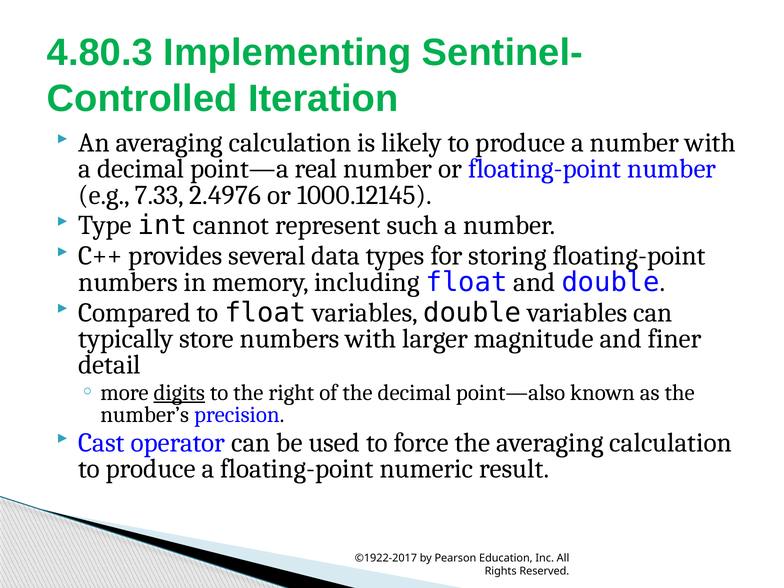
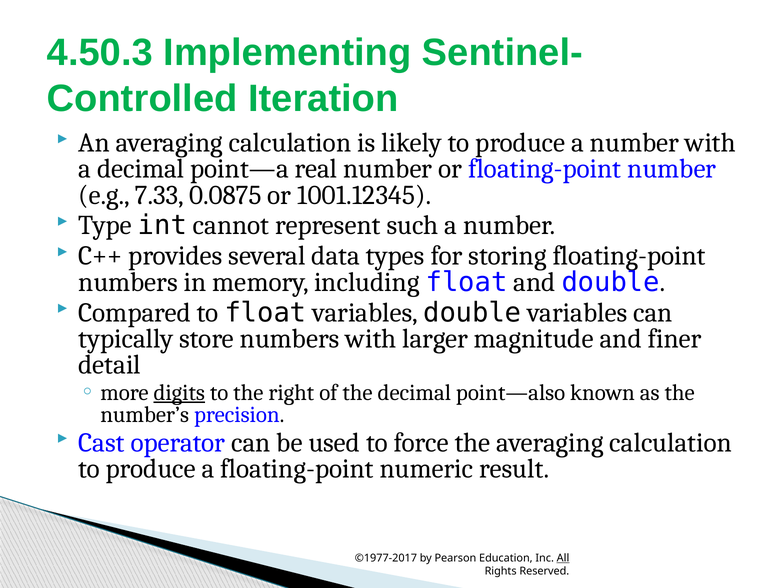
4.80.3: 4.80.3 -> 4.50.3 (100, 53)
2.4976: 2.4976 -> 0.0875 (225, 195)
1000.12145: 1000.12145 -> 1001.12345 (365, 195)
©1922-2017: ©1922-2017 -> ©1977-2017 (386, 558)
All underline: none -> present (563, 558)
